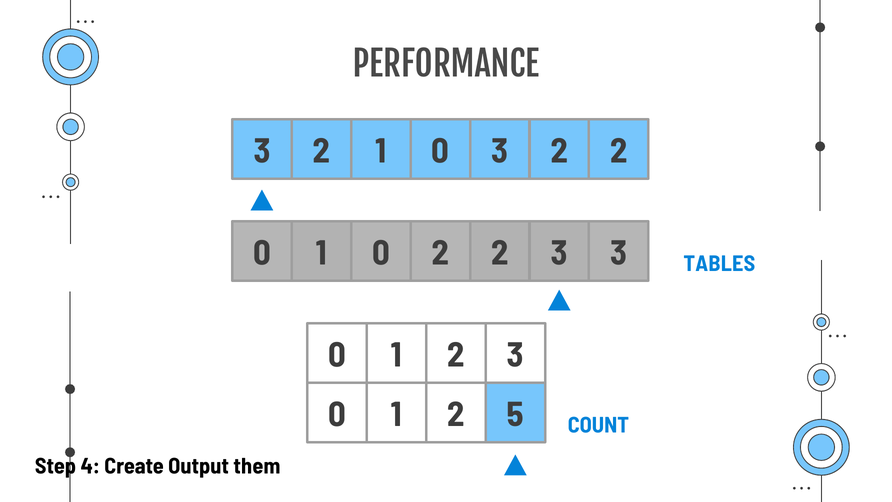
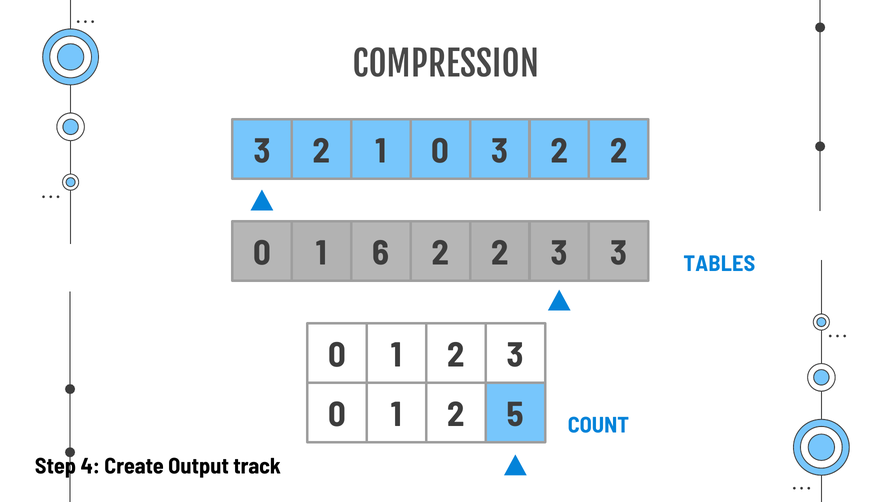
PERFORMANCE: PERFORMANCE -> COMPRESSION (446, 65)
0 1 0: 0 -> 6 (381, 253)
them: them -> track (257, 466)
